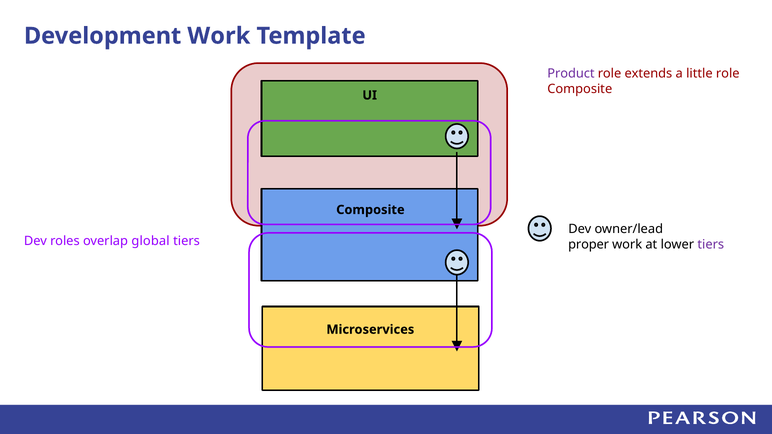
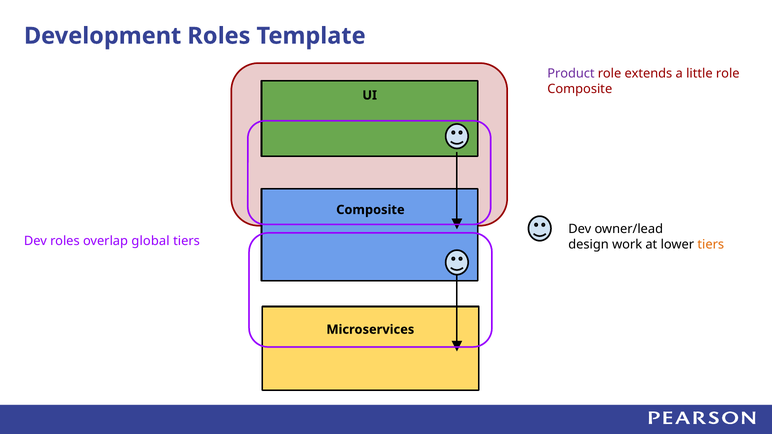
Development Work: Work -> Roles (219, 36)
proper: proper -> design (589, 245)
tiers colour: purple -> orange (711, 245)
